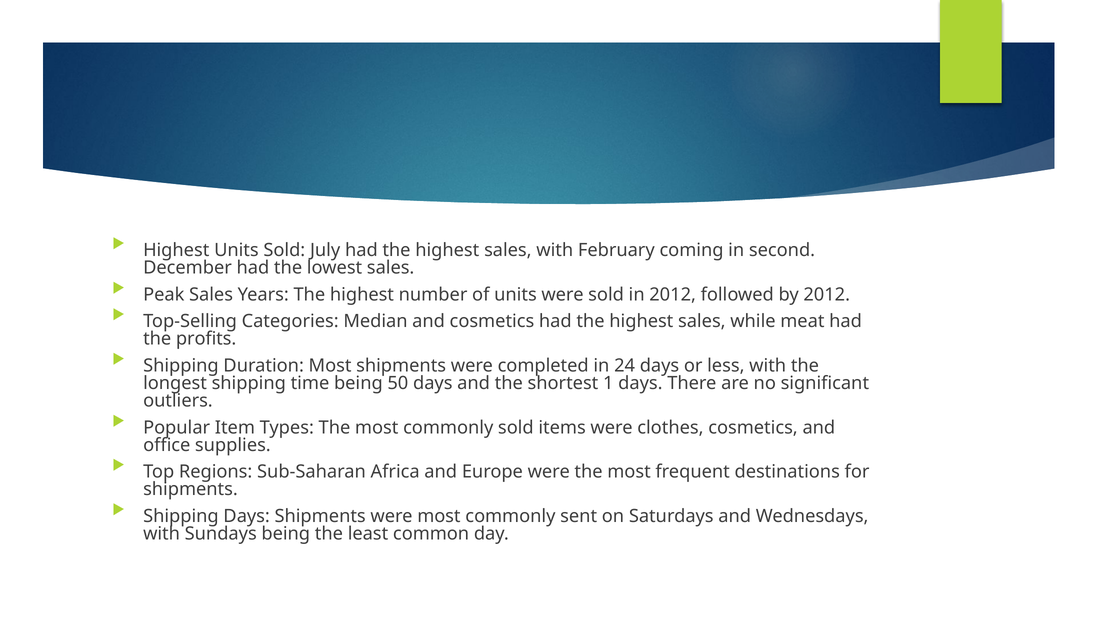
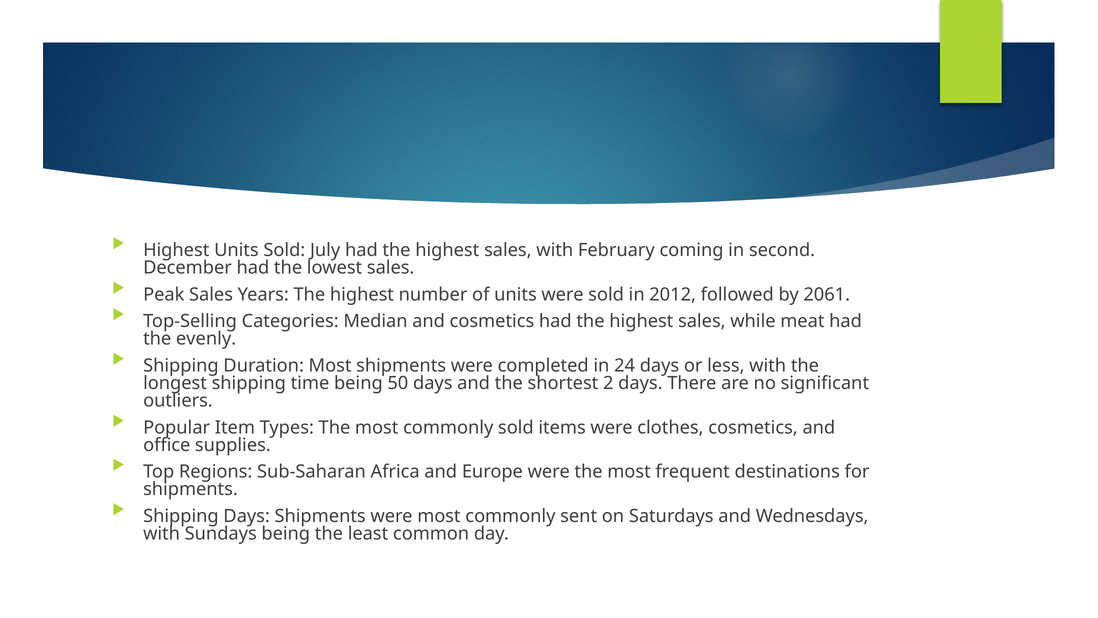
by 2012: 2012 -> 2061 (827, 294)
profits: profits -> evenly (206, 339)
1: 1 -> 2 (608, 383)
